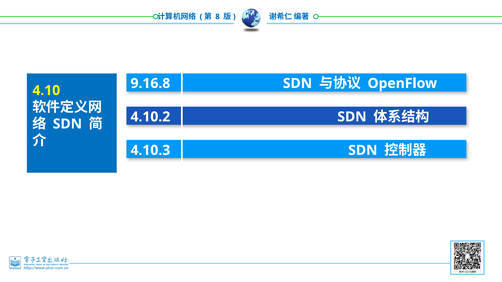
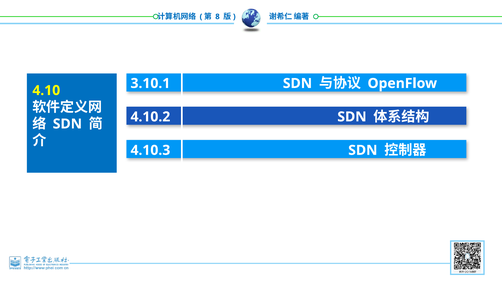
9.16.8: 9.16.8 -> 3.10.1 (150, 83)
